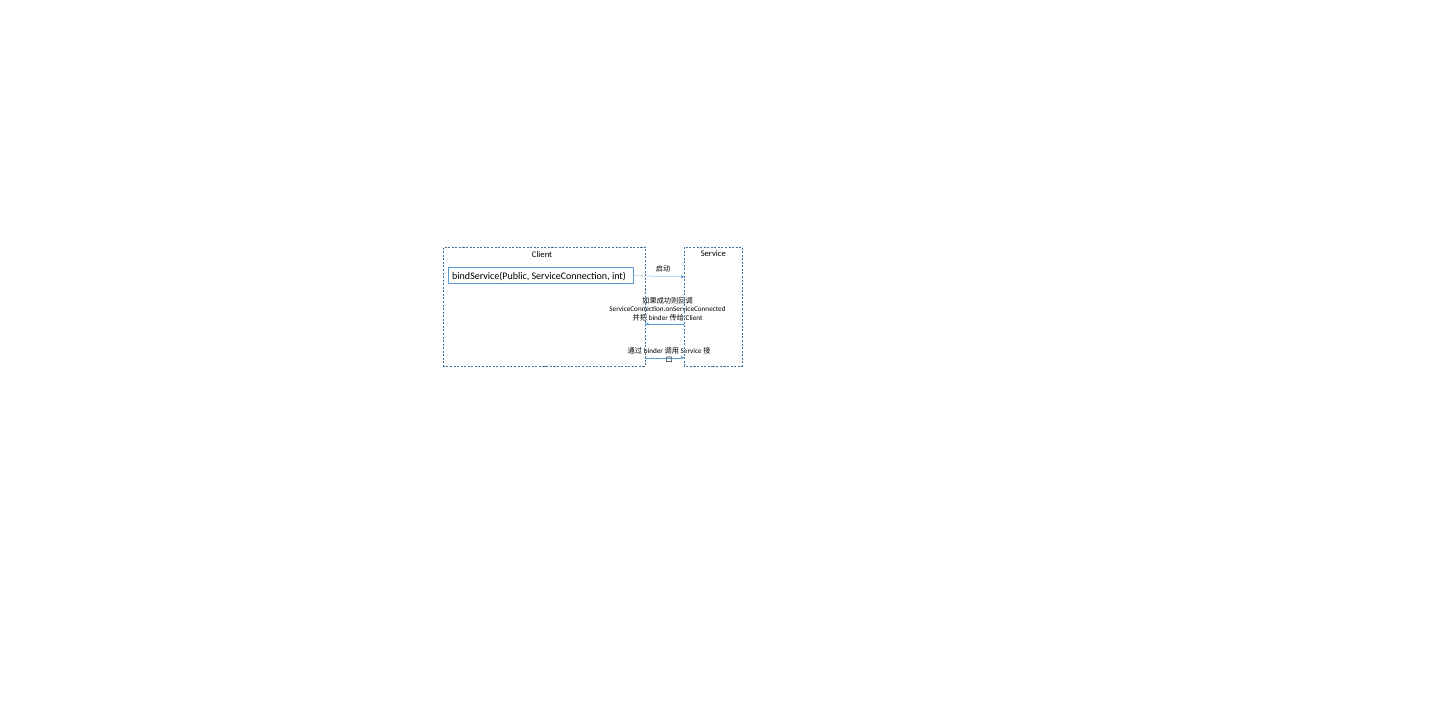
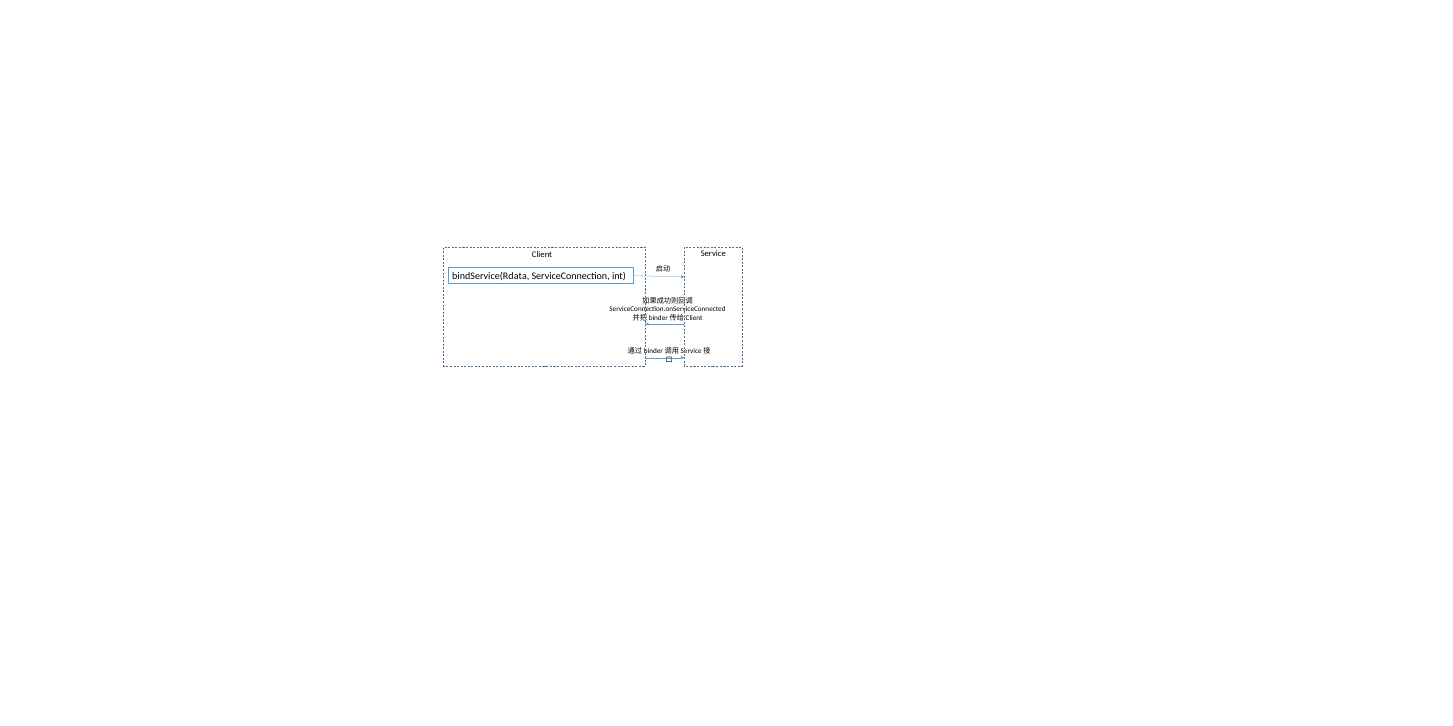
bindService(Public: bindService(Public -> bindService(Rdata (491, 277)
